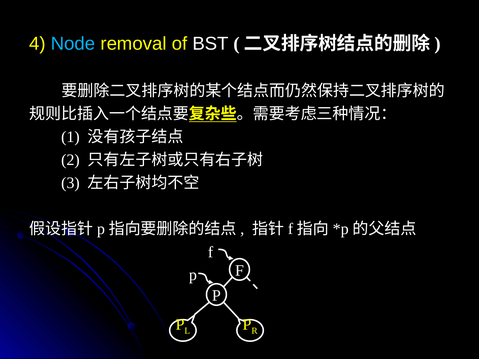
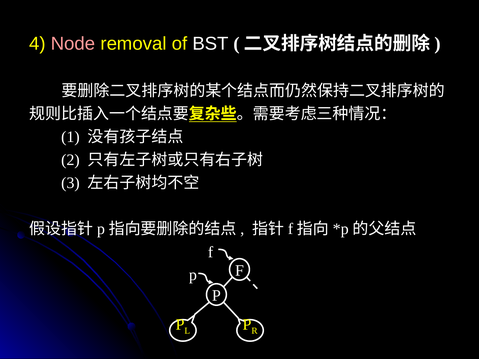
Node colour: light blue -> pink (73, 44)
